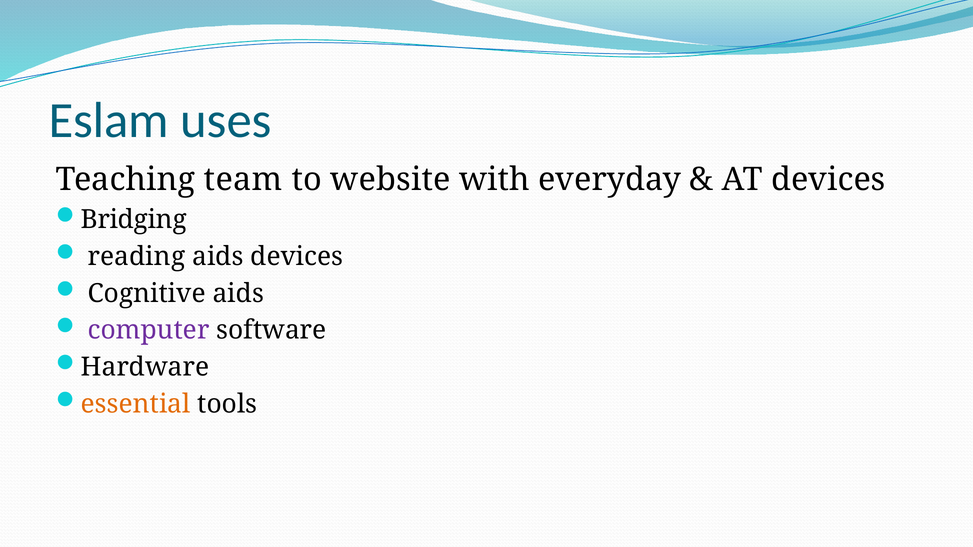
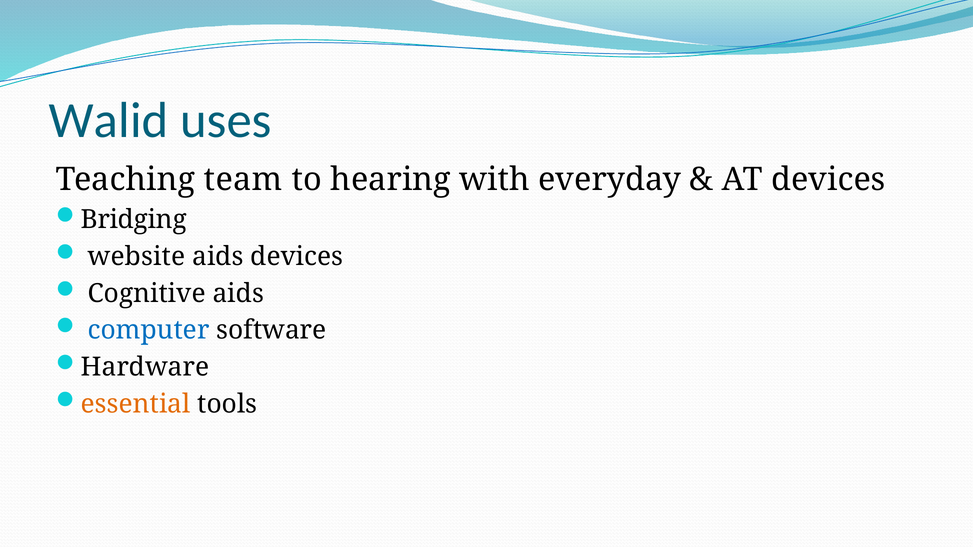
Eslam: Eslam -> Walid (109, 121)
website: website -> hearing (391, 180)
reading: reading -> website (136, 257)
computer colour: purple -> blue (149, 330)
